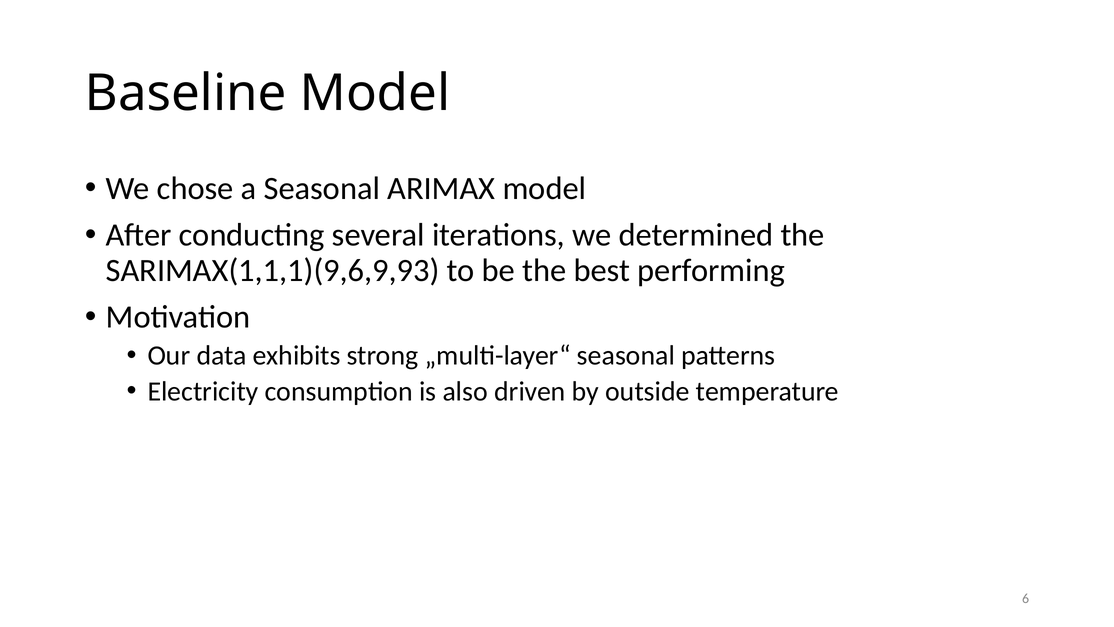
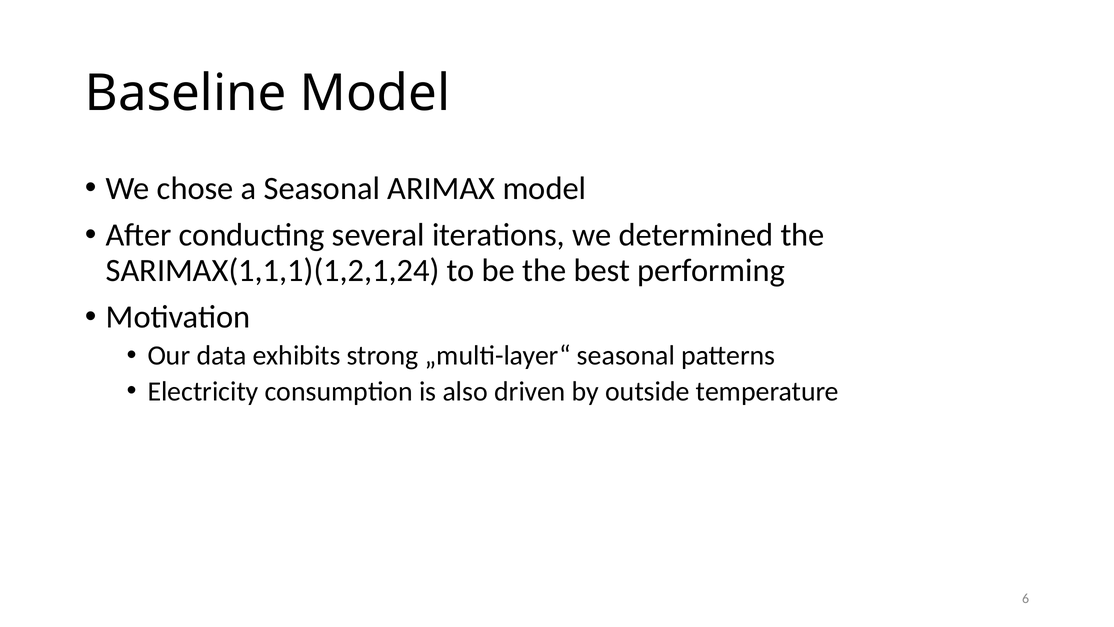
SARIMAX(1,1,1)(9,6,9,93: SARIMAX(1,1,1)(9,6,9,93 -> SARIMAX(1,1,1)(1,2,1,24 (273, 270)
